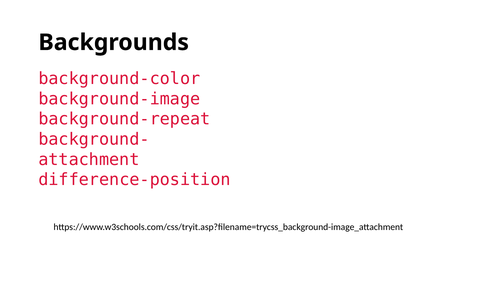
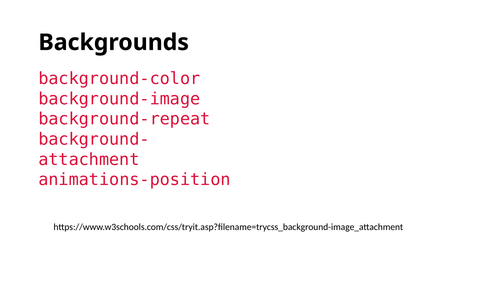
difference-position: difference-position -> animations-position (135, 179)
